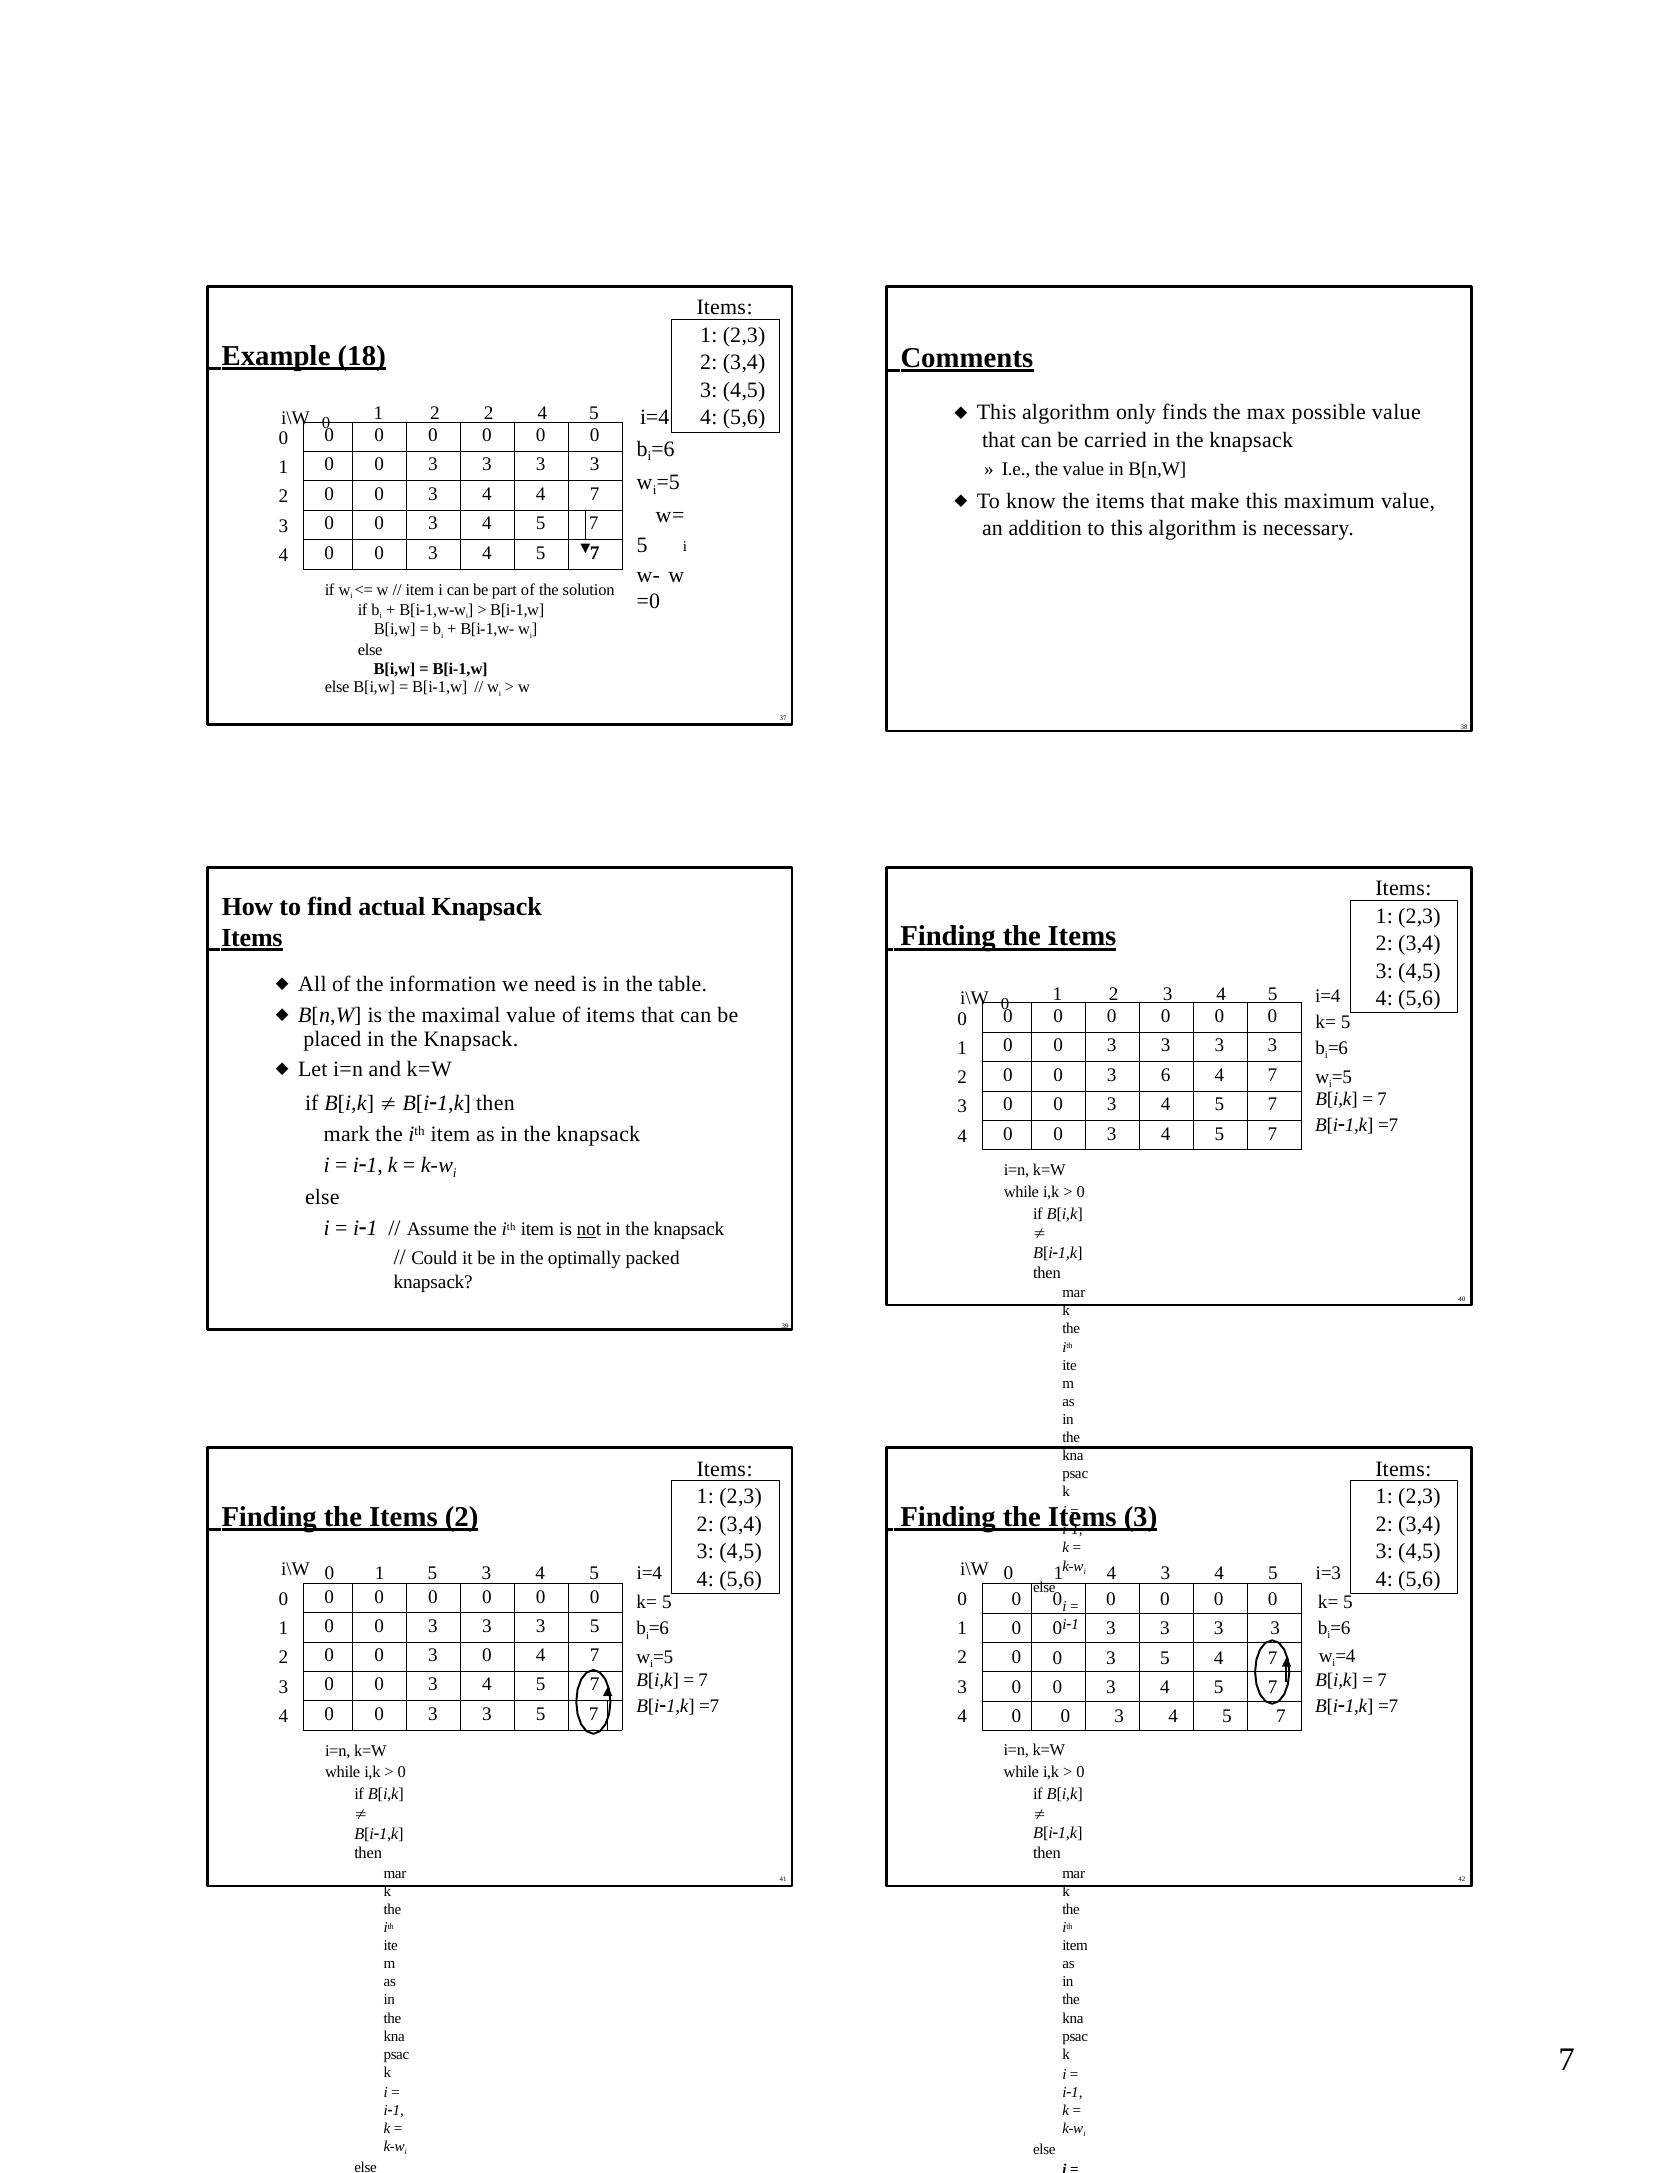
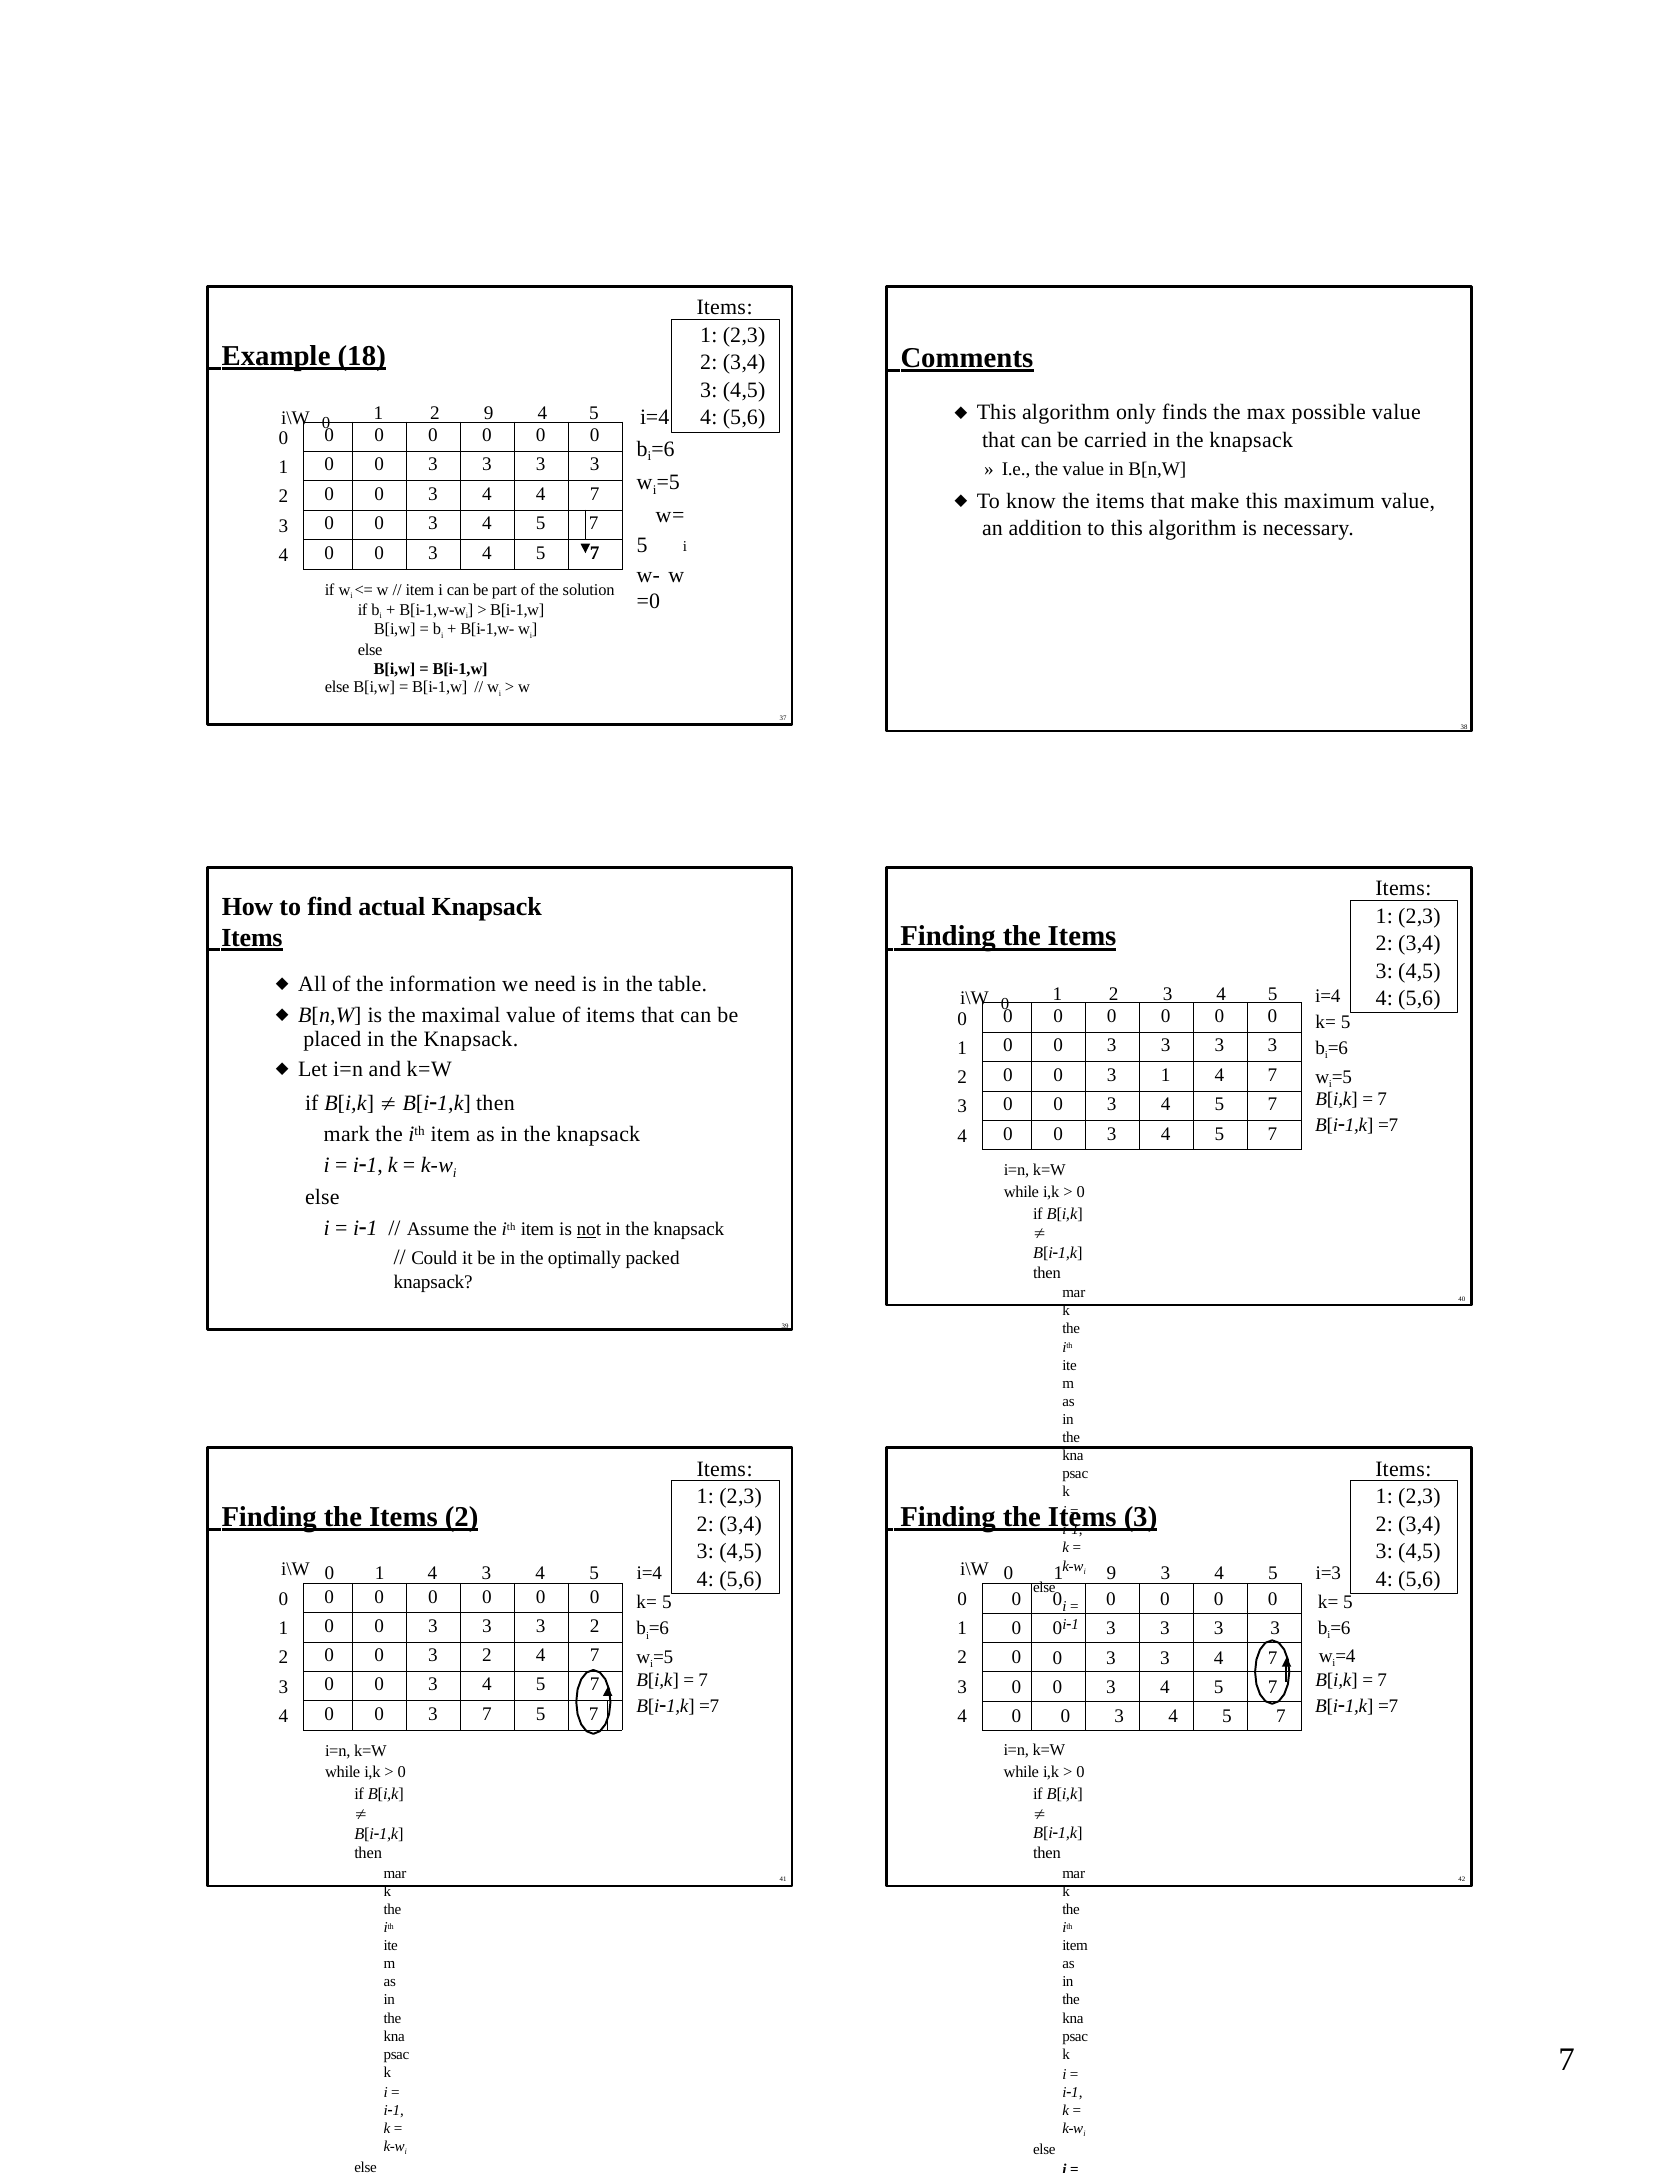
2 2: 2 -> 9 (489, 413)
3 6: 6 -> 1 (1166, 1075)
0 1 5: 5 -> 4 (432, 1573)
1 4: 4 -> 9 (1111, 1573)
3 3 3 5: 5 -> 2 (595, 1626)
0 0 3 0: 0 -> 2 (487, 1655)
5: 5 -> 3 (1165, 1658)
3: 3 -> 7 (487, 1714)
